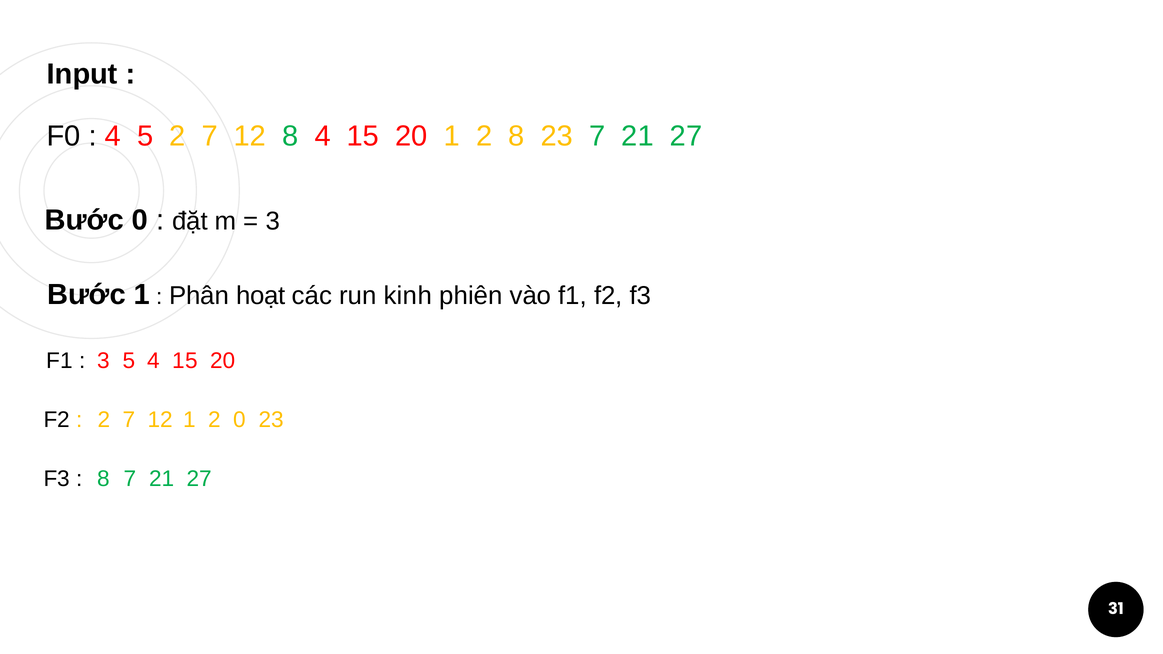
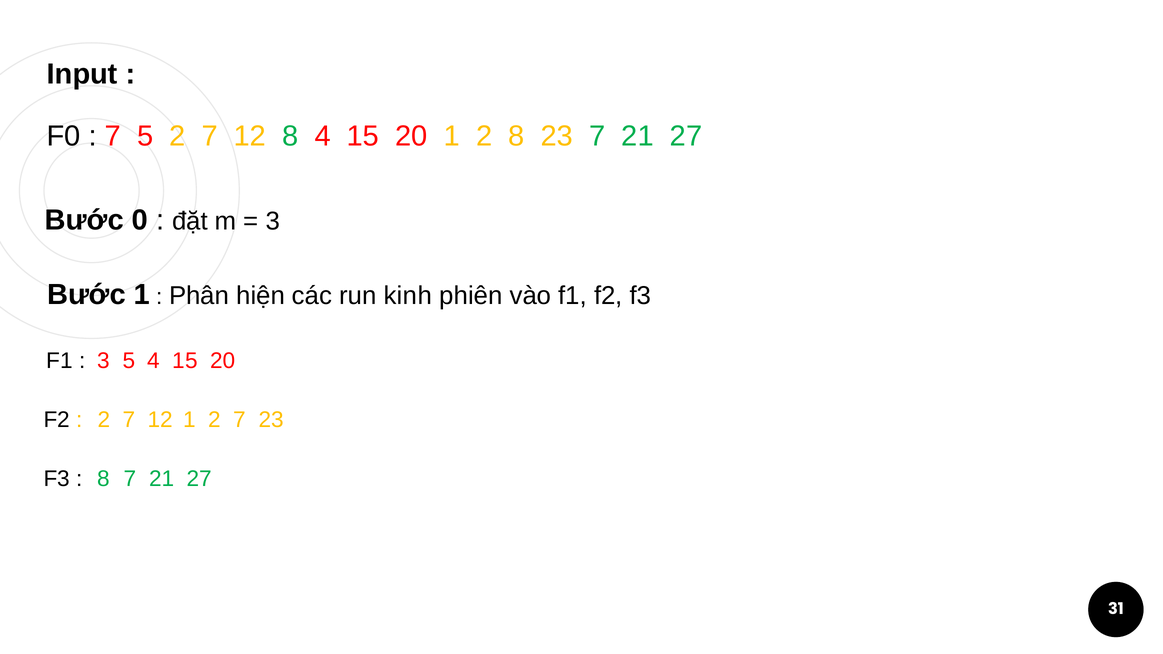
4: 4 -> 7 (113, 136)
hoạt: hoạt -> hiện (261, 296)
1 2 0: 0 -> 7 (240, 420)
